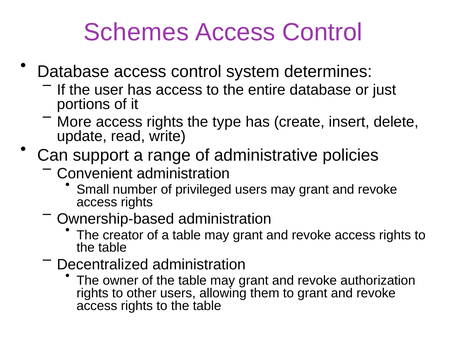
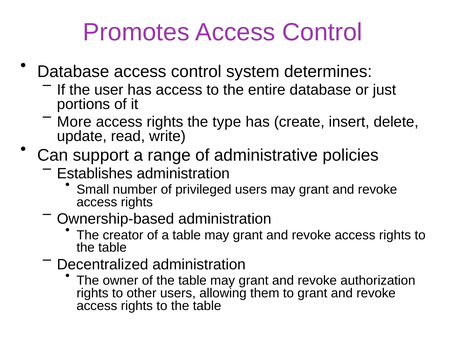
Schemes: Schemes -> Promotes (136, 32)
Convenient: Convenient -> Establishes (95, 173)
